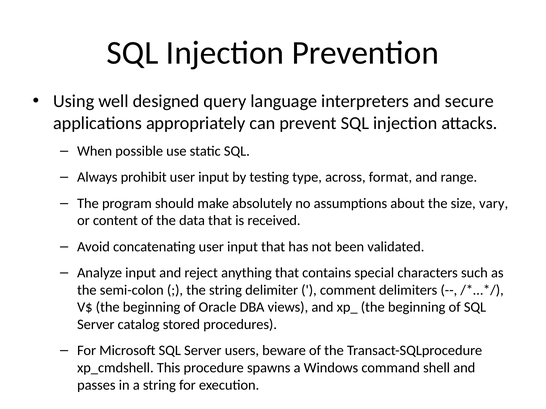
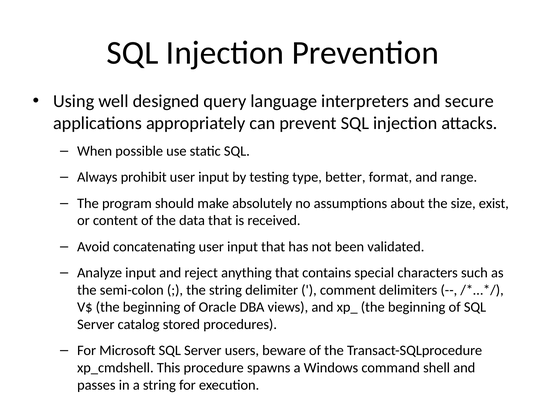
across: across -> better (345, 177)
vary: vary -> exist (494, 204)
